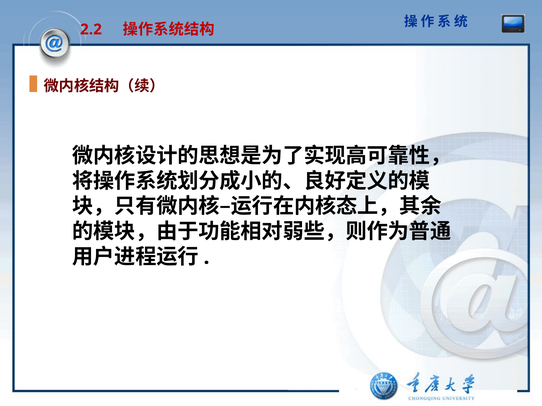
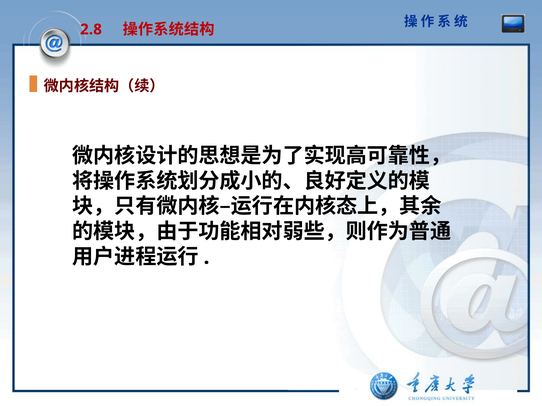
2.2: 2.2 -> 2.8 (91, 29)
